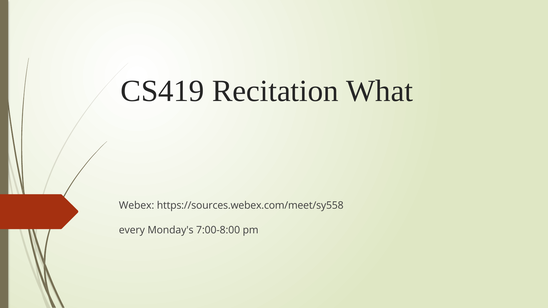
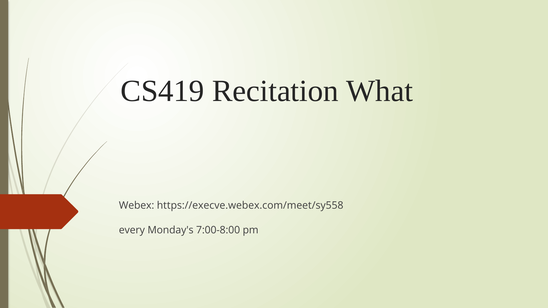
https://sources.webex.com/meet/sy558: https://sources.webex.com/meet/sy558 -> https://execve.webex.com/meet/sy558 (250, 206)
